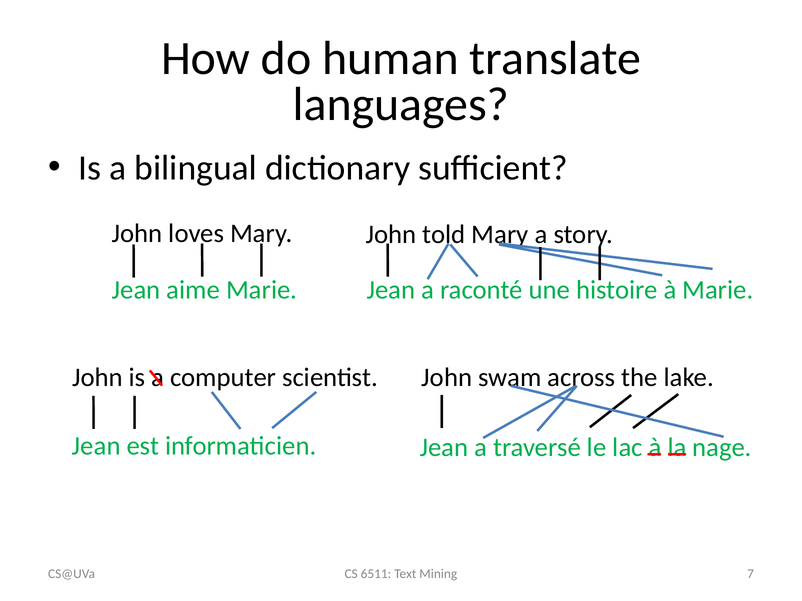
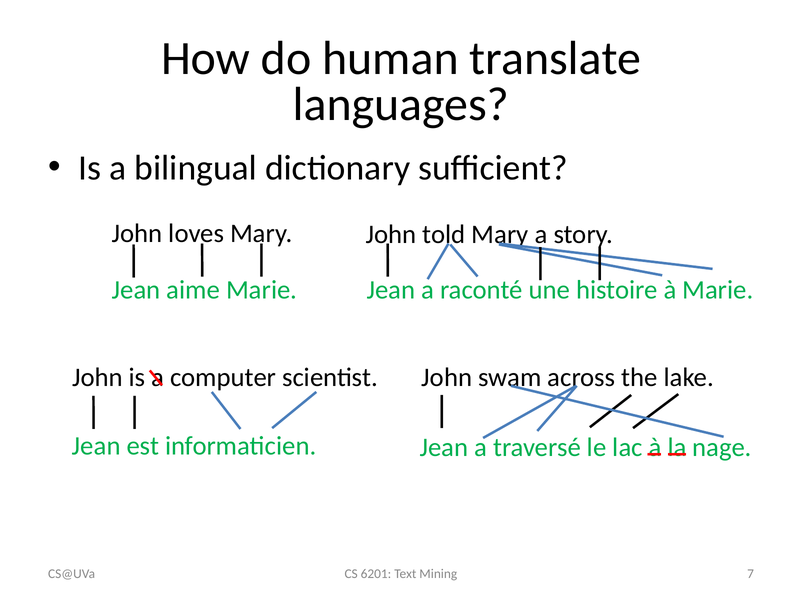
6511: 6511 -> 6201 (376, 574)
